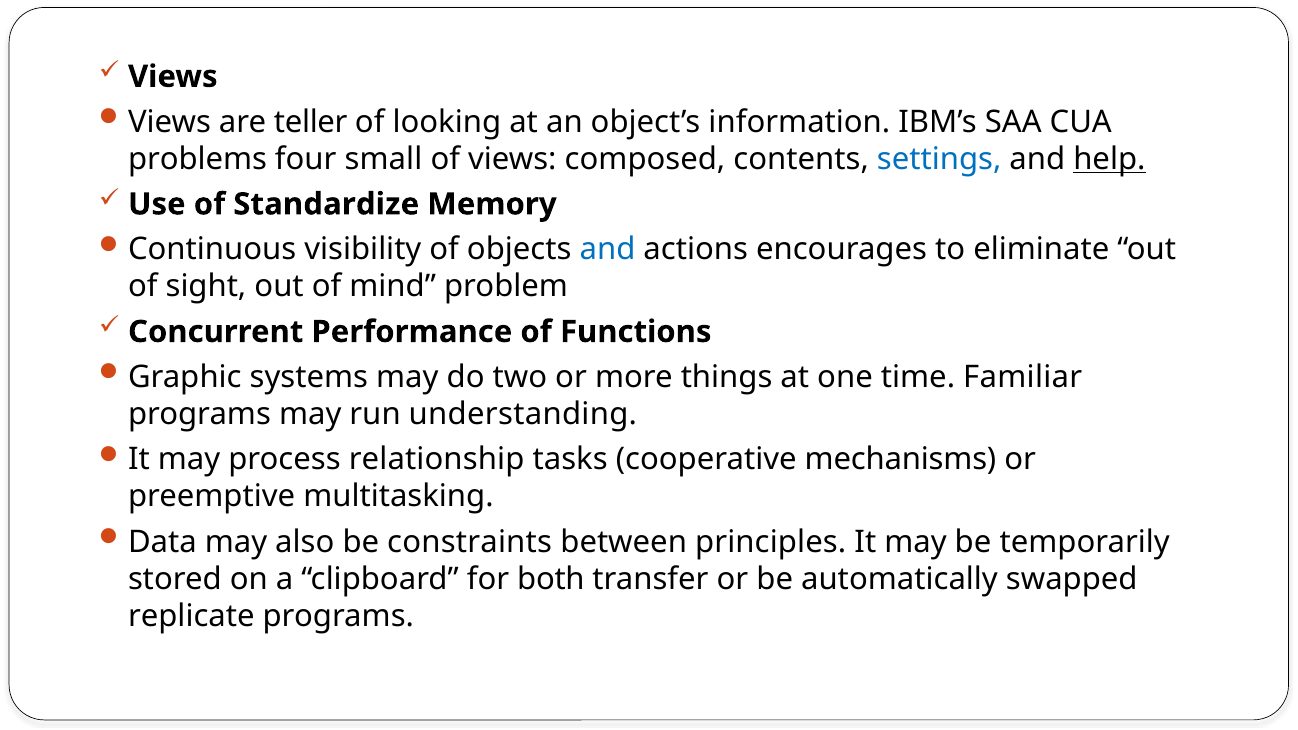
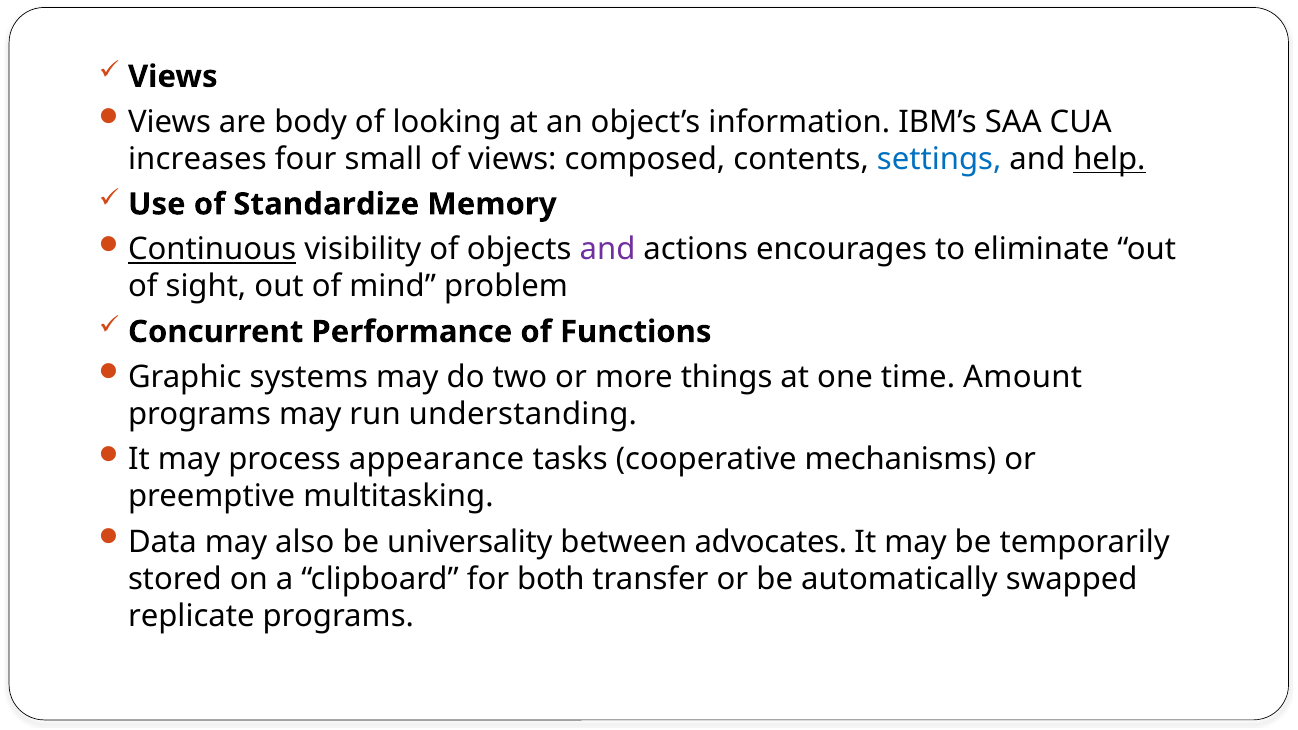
teller: teller -> body (311, 122)
problems: problems -> increases (197, 159)
Continuous underline: none -> present (212, 249)
and colour: blue -> purple (607, 249)
Familiar: Familiar -> Amount (1023, 377)
relationship: relationship -> appearance (436, 459)
constraints: constraints -> universality (470, 542)
principles: principles -> advocates (771, 542)
